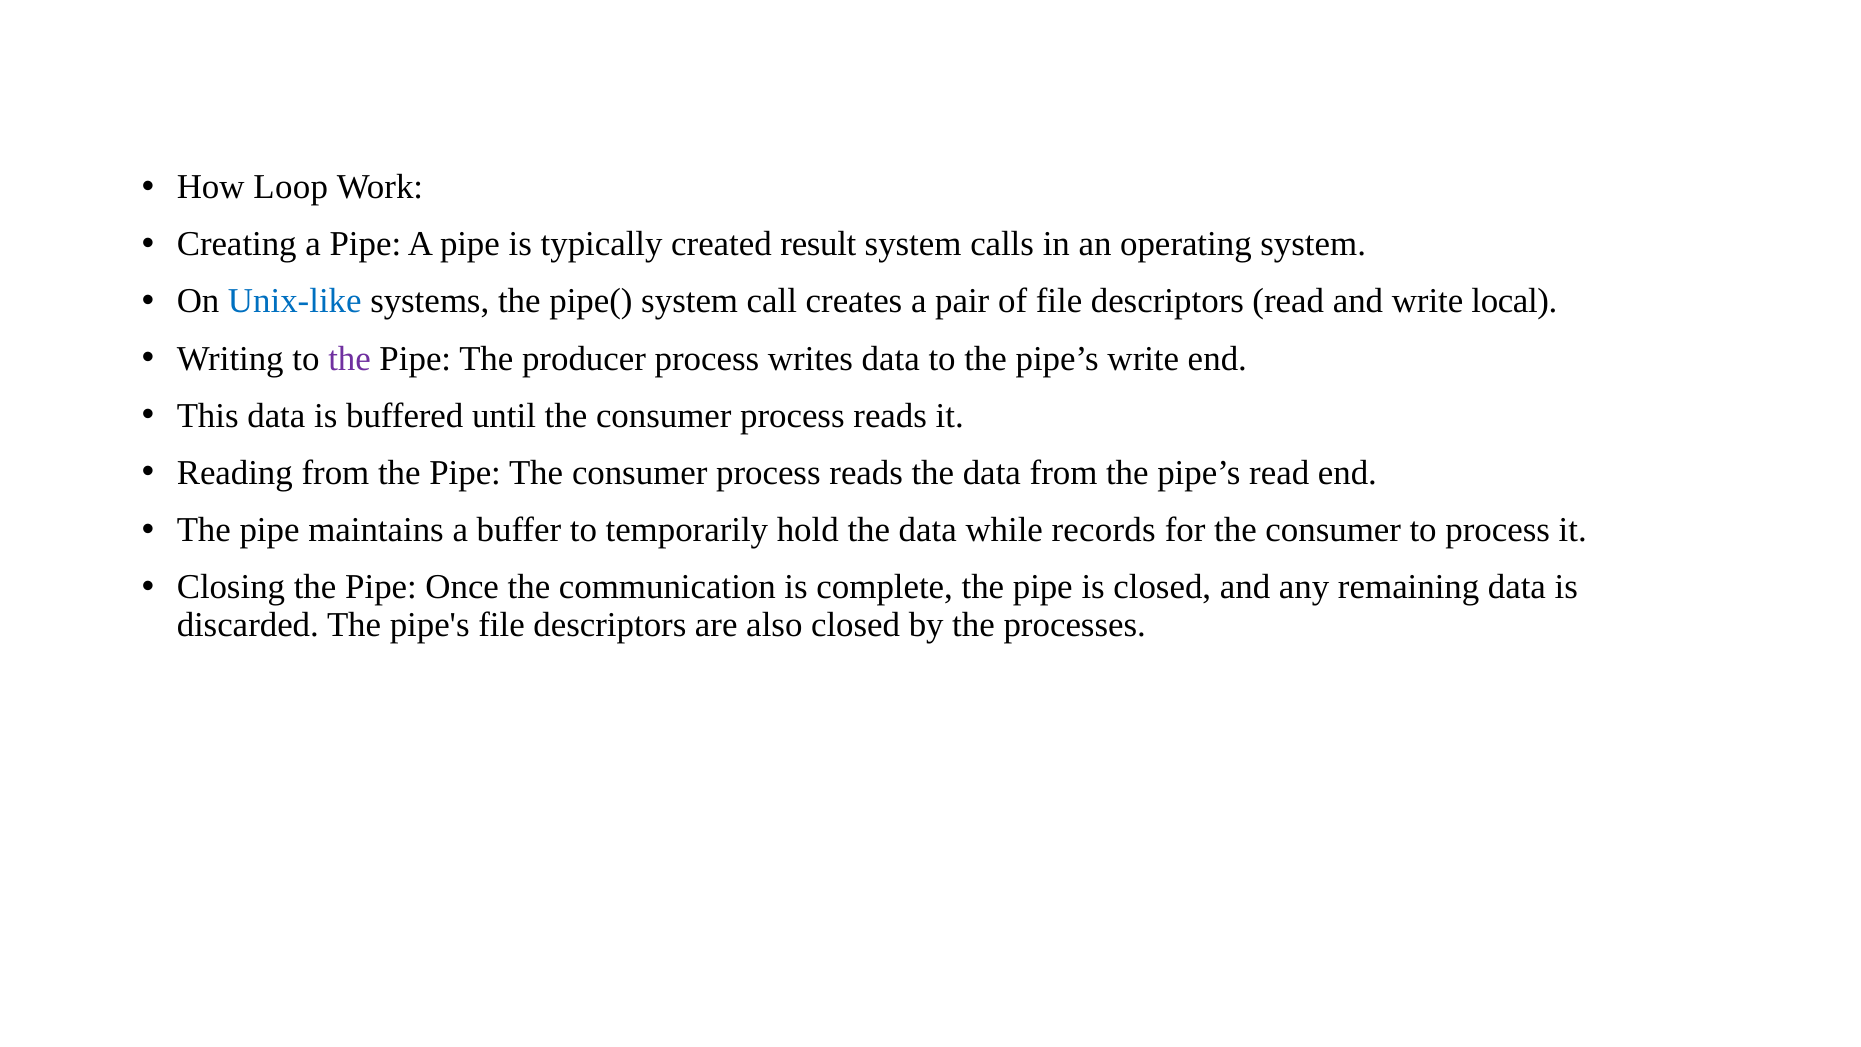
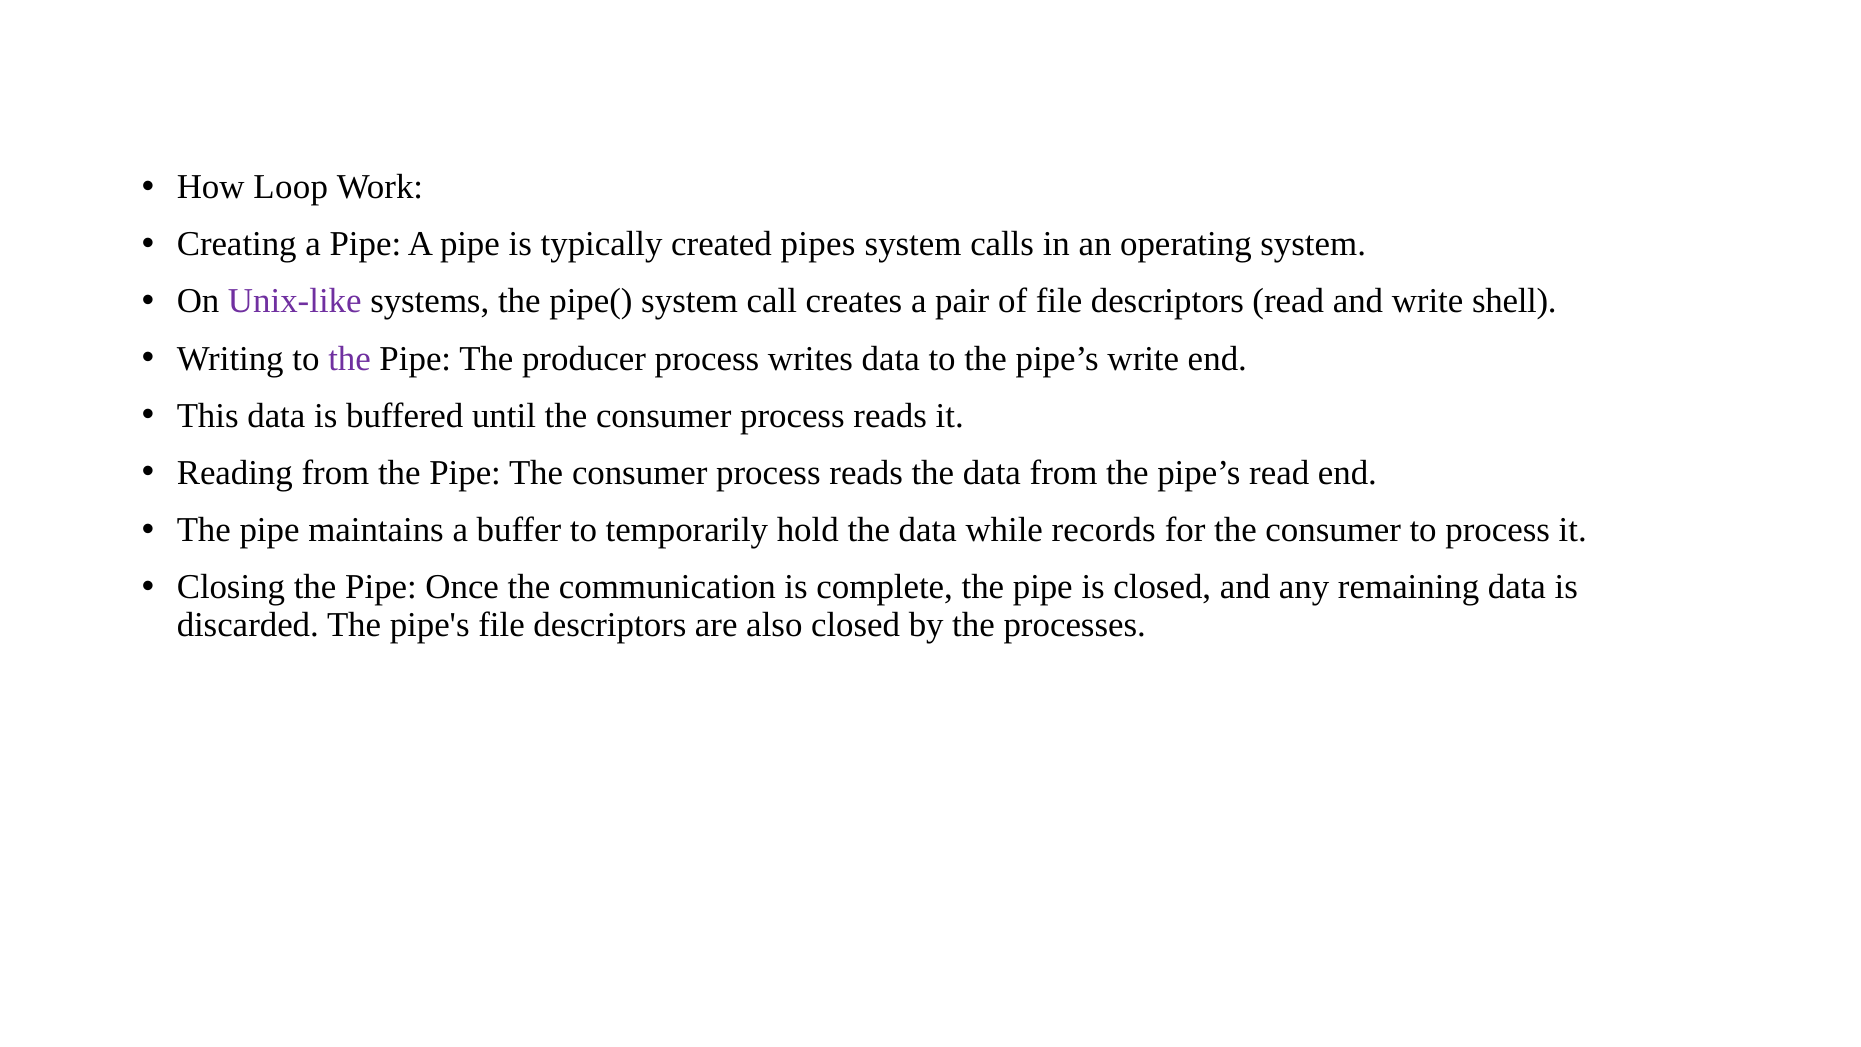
result: result -> pipes (818, 244)
Unix-like colour: blue -> purple (295, 301)
local: local -> shell (1514, 301)
